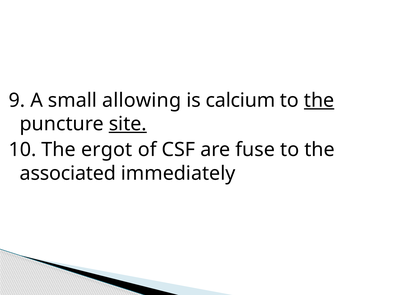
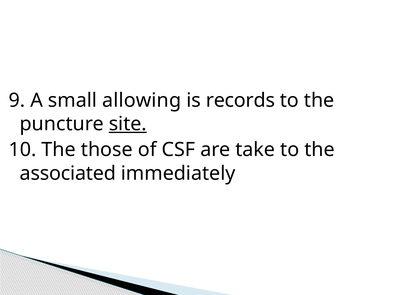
calcium: calcium -> records (240, 100)
the underline: present -> none (319, 100)
ergot: ergot -> those (107, 150)
fuse: fuse -> take (255, 150)
